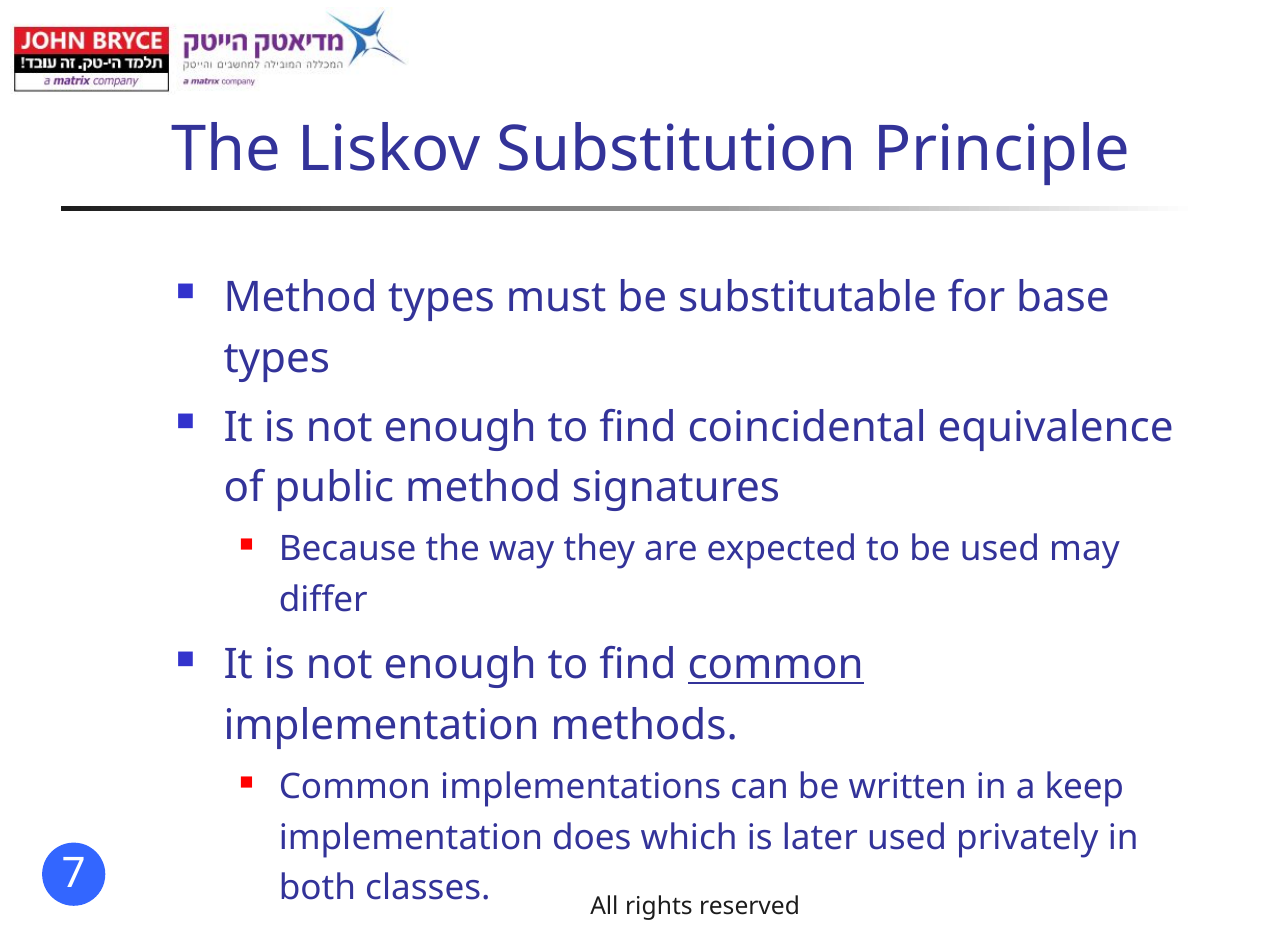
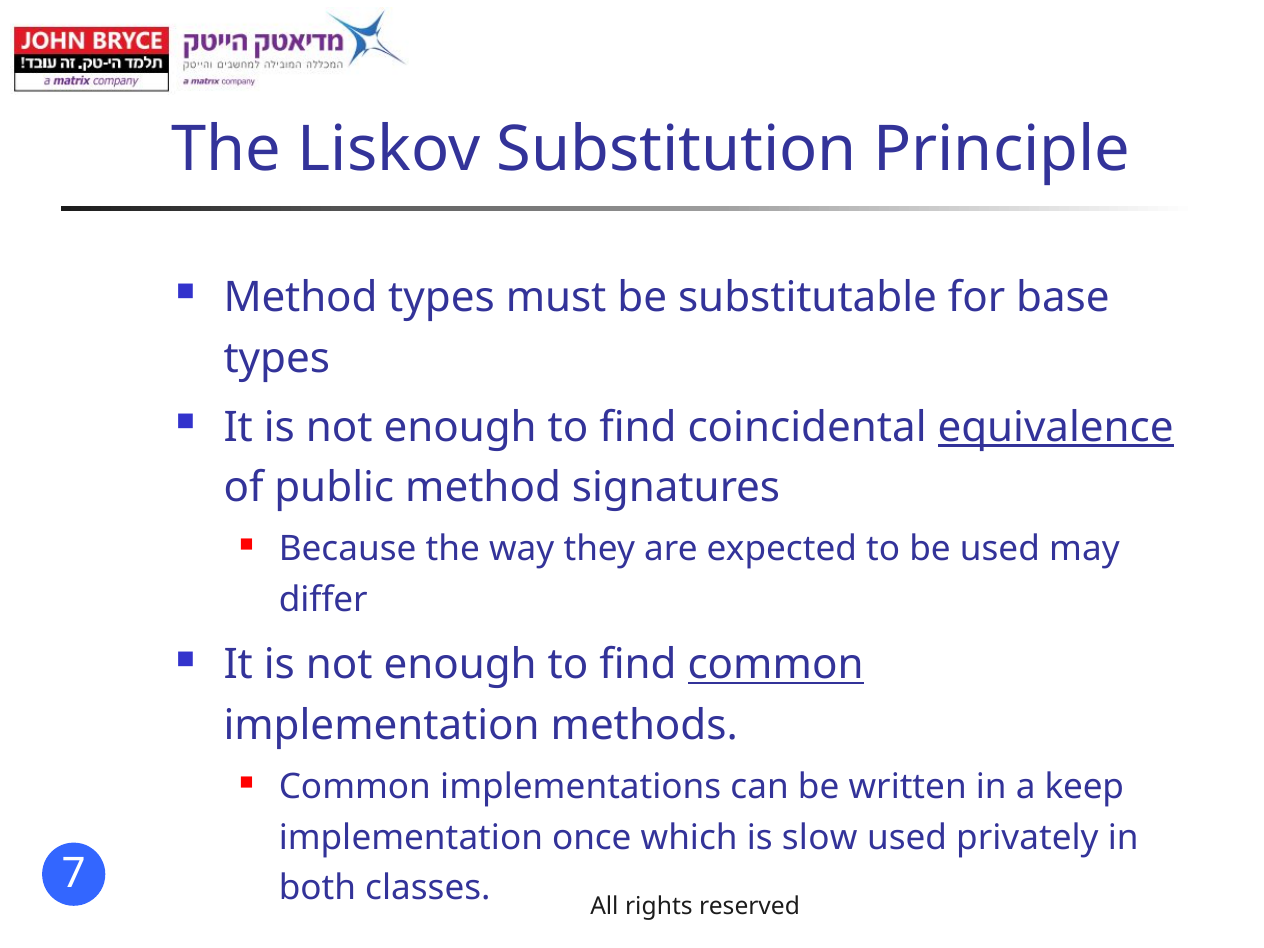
equivalence underline: none -> present (1056, 427)
does: does -> once (592, 838)
later: later -> slow (820, 838)
